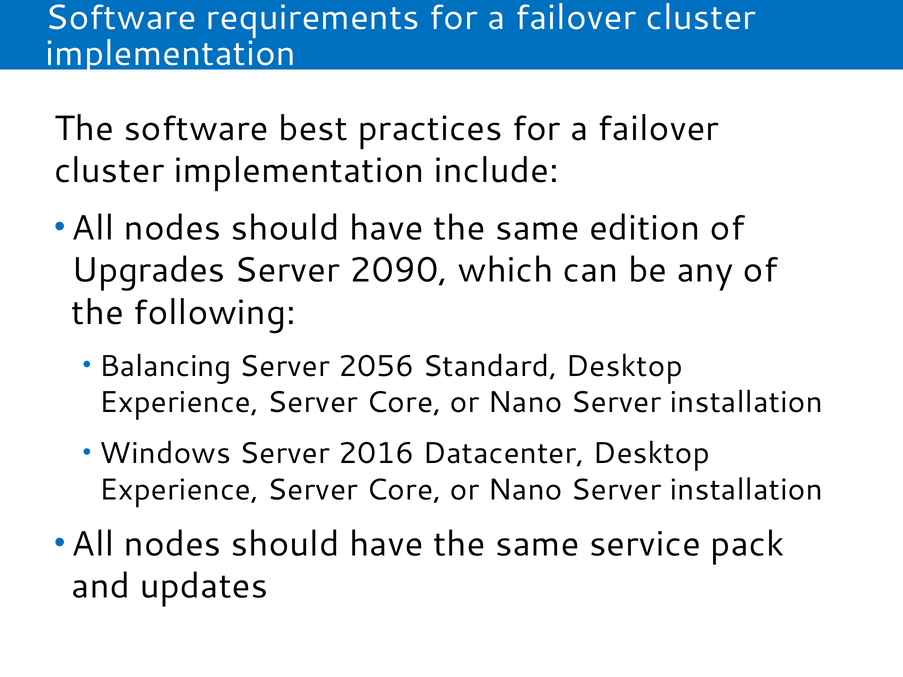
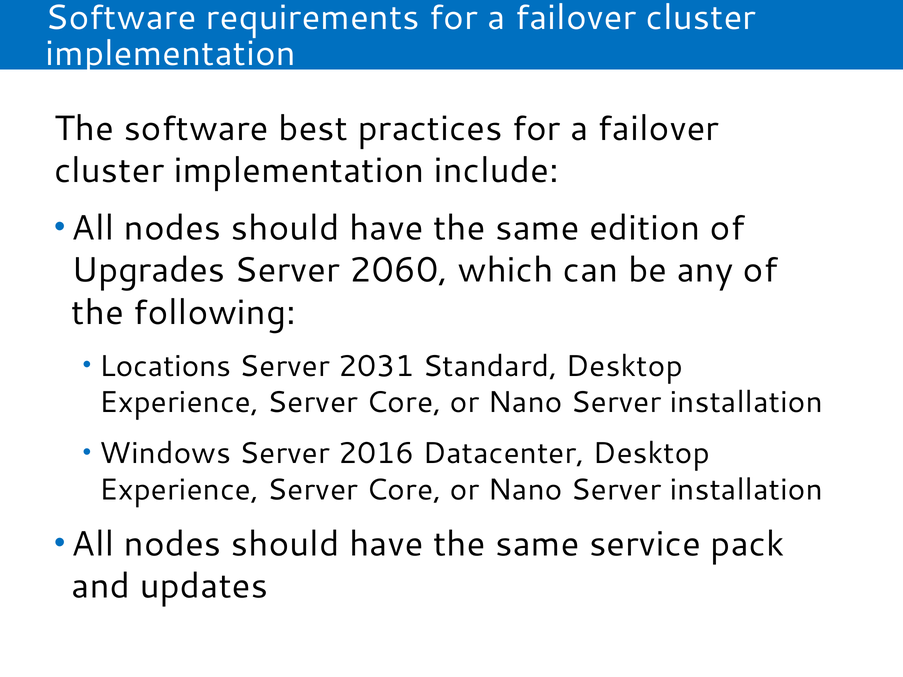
2090: 2090 -> 2060 (399, 270)
Balancing: Balancing -> Locations (165, 366)
2056: 2056 -> 2031 (376, 366)
